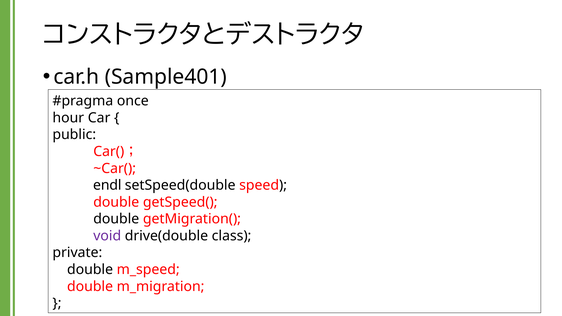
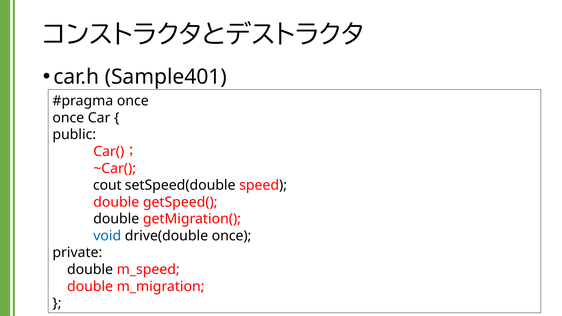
hour: hour -> once (68, 118)
endl: endl -> cout (107, 185)
void colour: purple -> blue (107, 236)
drive(double class: class -> once (232, 236)
